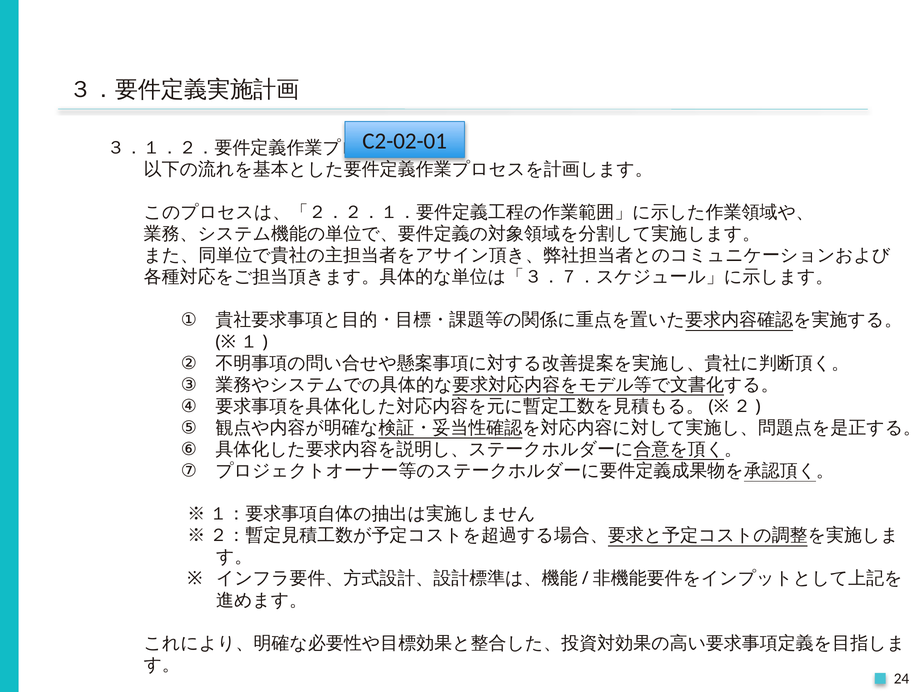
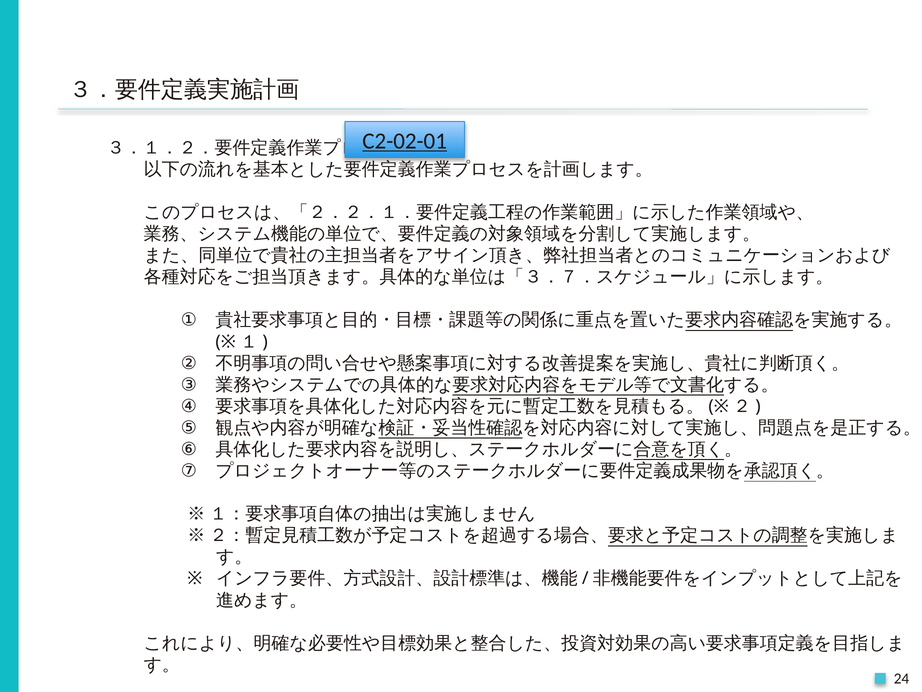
C2-02-01 underline: none -> present (405, 141)
